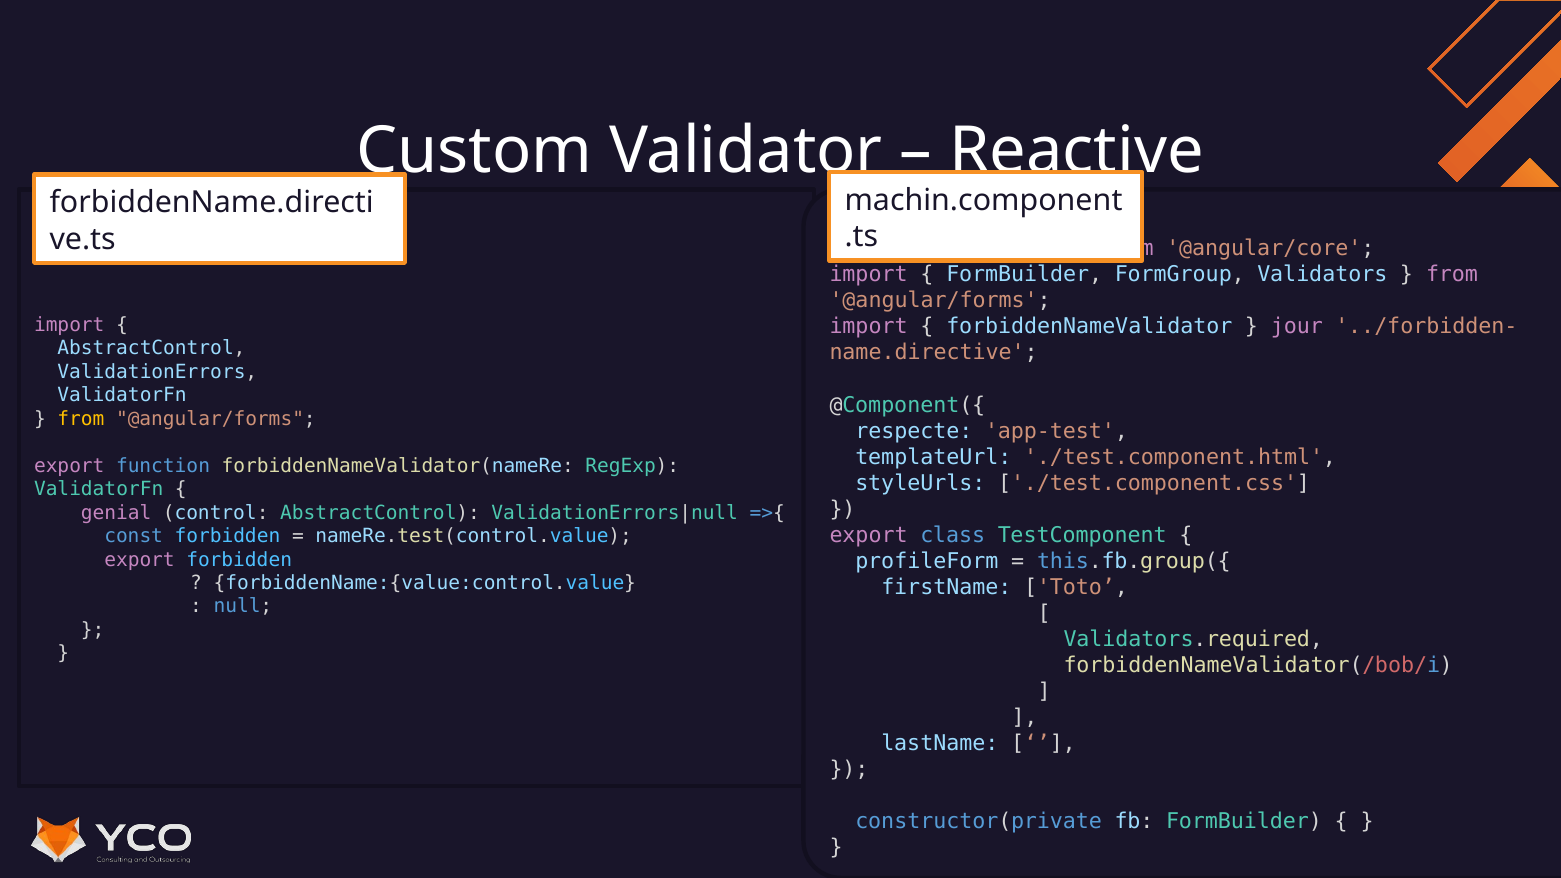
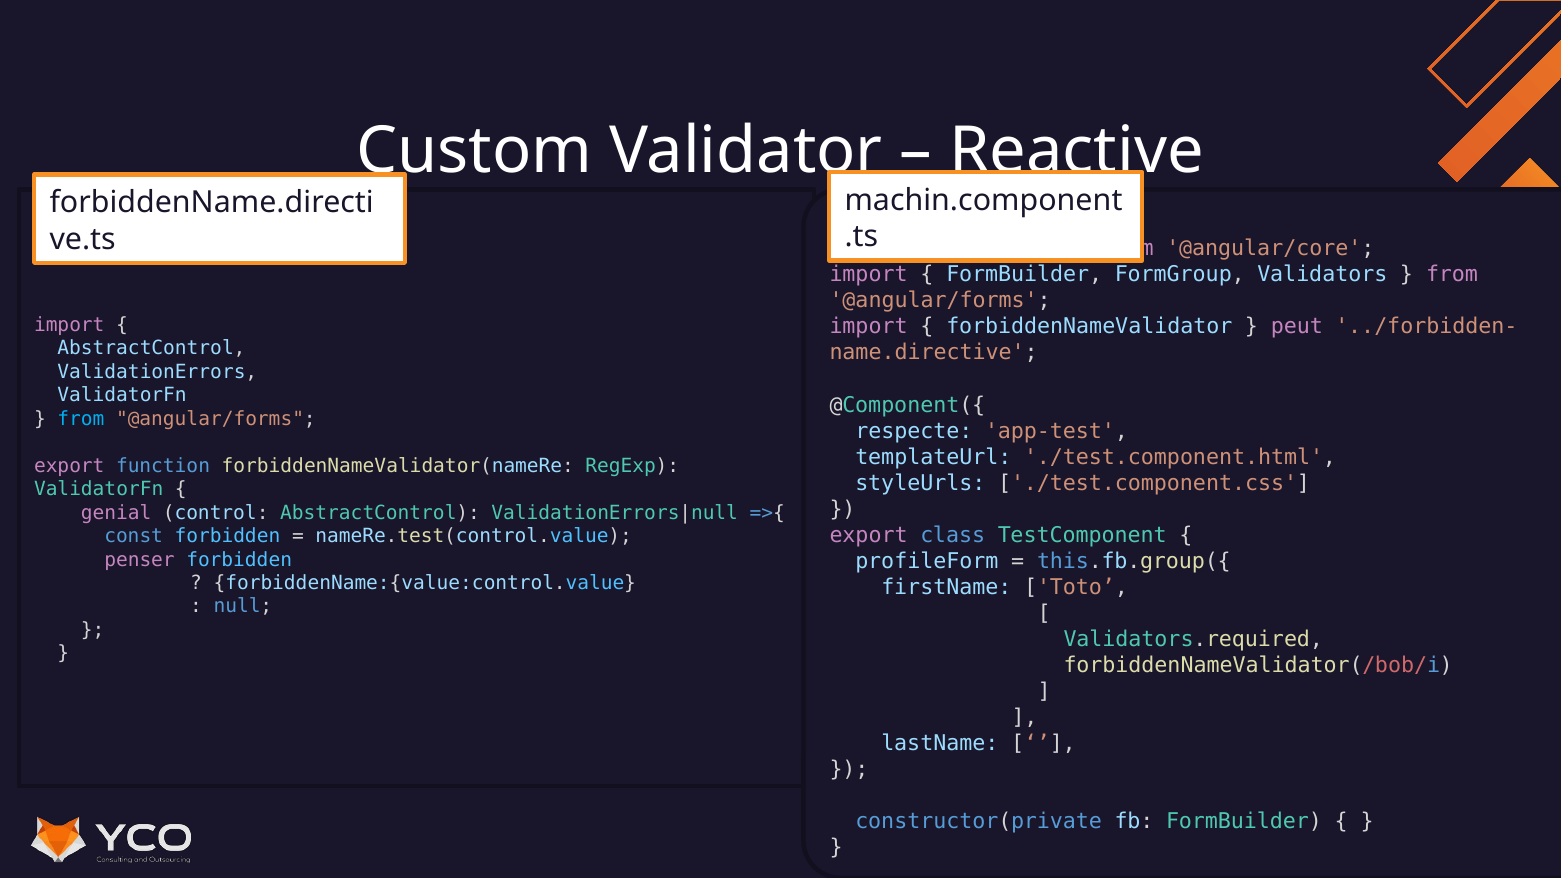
jour: jour -> peut (1297, 327)
from colour: yellow -> light blue (81, 419)
export: export -> penser (140, 560)
